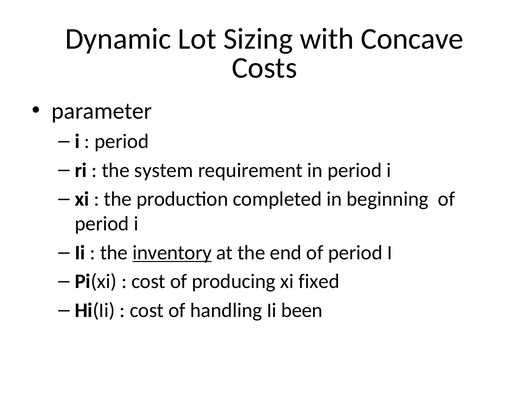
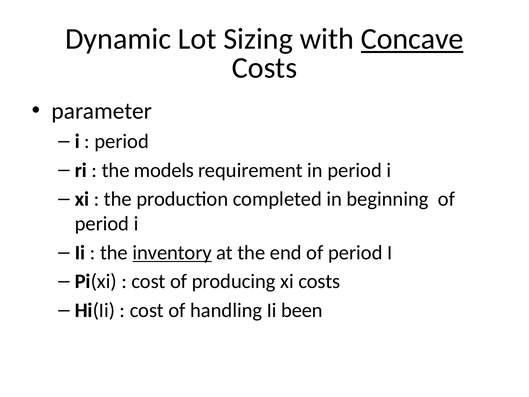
Concave underline: none -> present (412, 39)
system: system -> models (164, 170)
xi fixed: fixed -> costs (319, 281)
